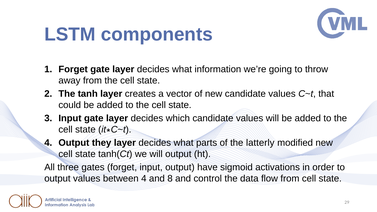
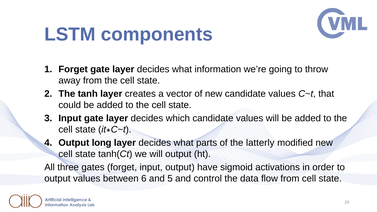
they: they -> long (102, 143)
between 4: 4 -> 6 (144, 179)
8: 8 -> 5 (170, 179)
